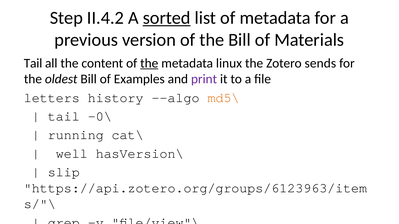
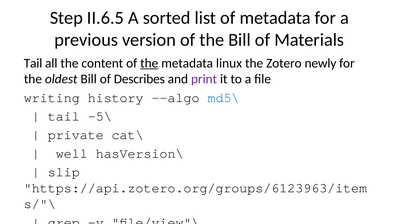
II.4.2: II.4.2 -> II.6.5 (105, 18)
sorted underline: present -> none (167, 18)
sends: sends -> newly (320, 63)
Examples: Examples -> Describes (139, 79)
letters: letters -> writing (52, 98)
md5\ colour: orange -> blue (224, 98)
-0\: -0\ -> -5\ (100, 116)
running: running -> private (76, 135)
